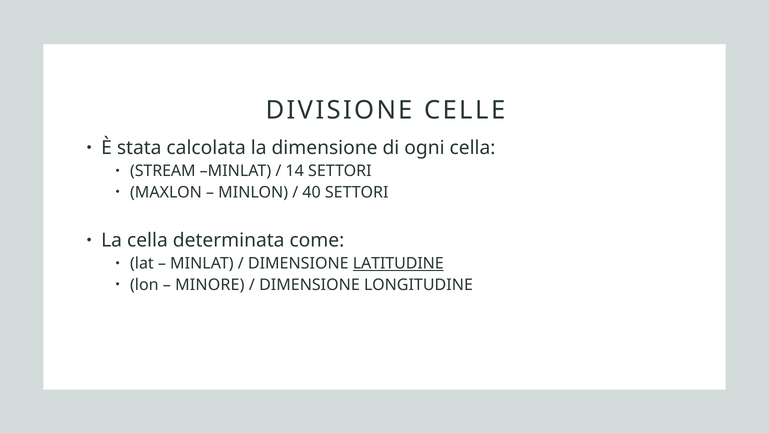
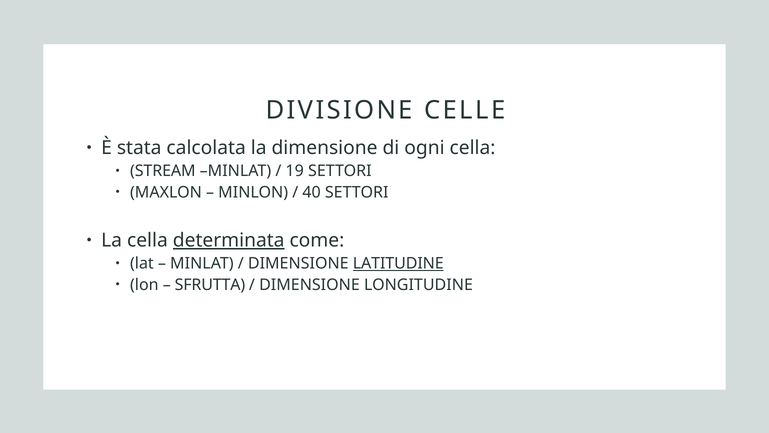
14: 14 -> 19 (295, 171)
determinata underline: none -> present (229, 240)
MINORE: MINORE -> SFRUTTA (210, 285)
